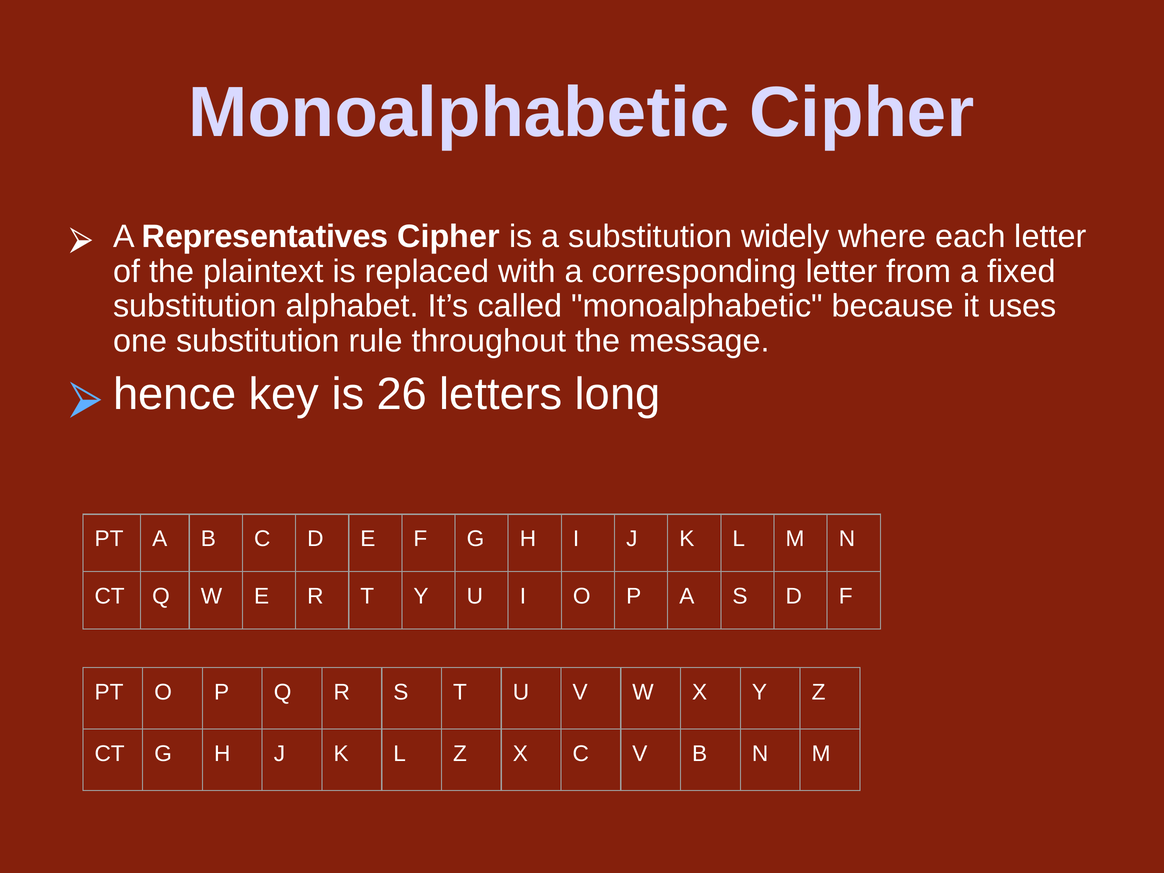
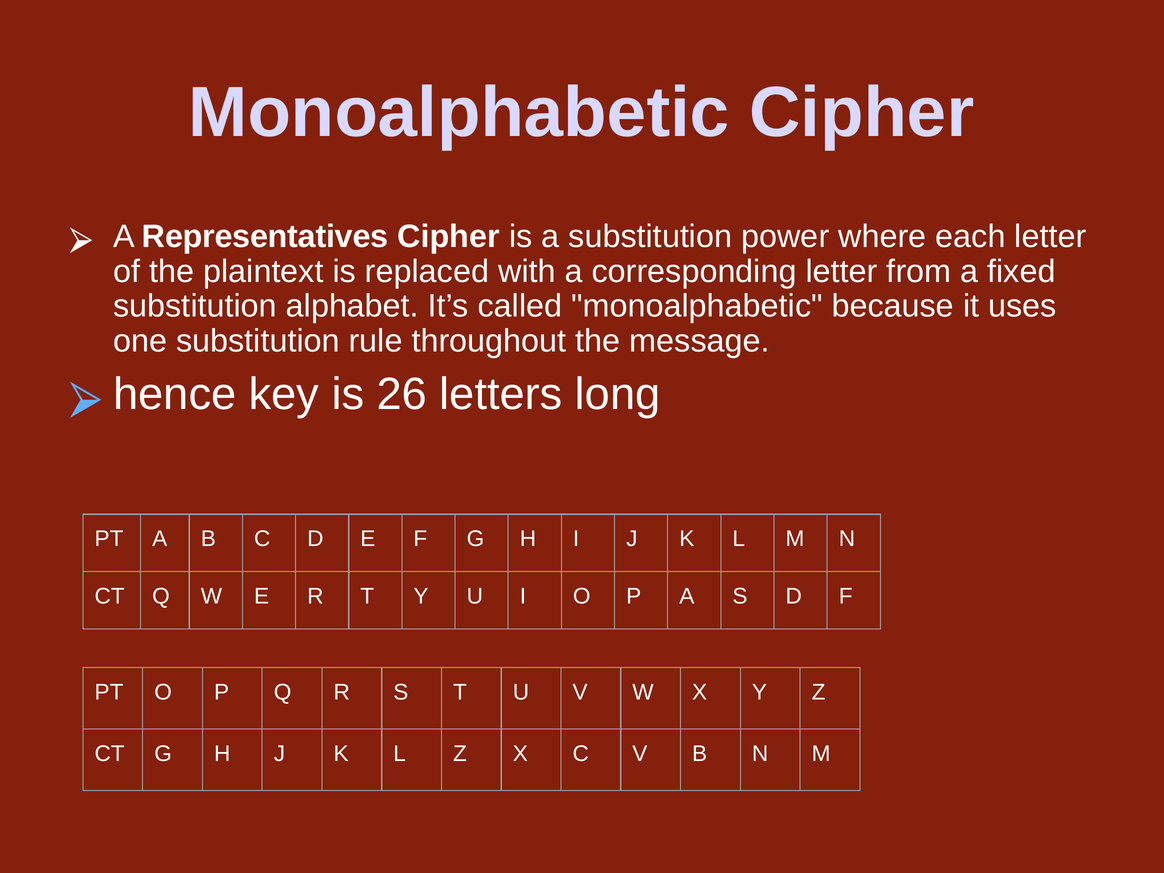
widely: widely -> power (785, 236)
